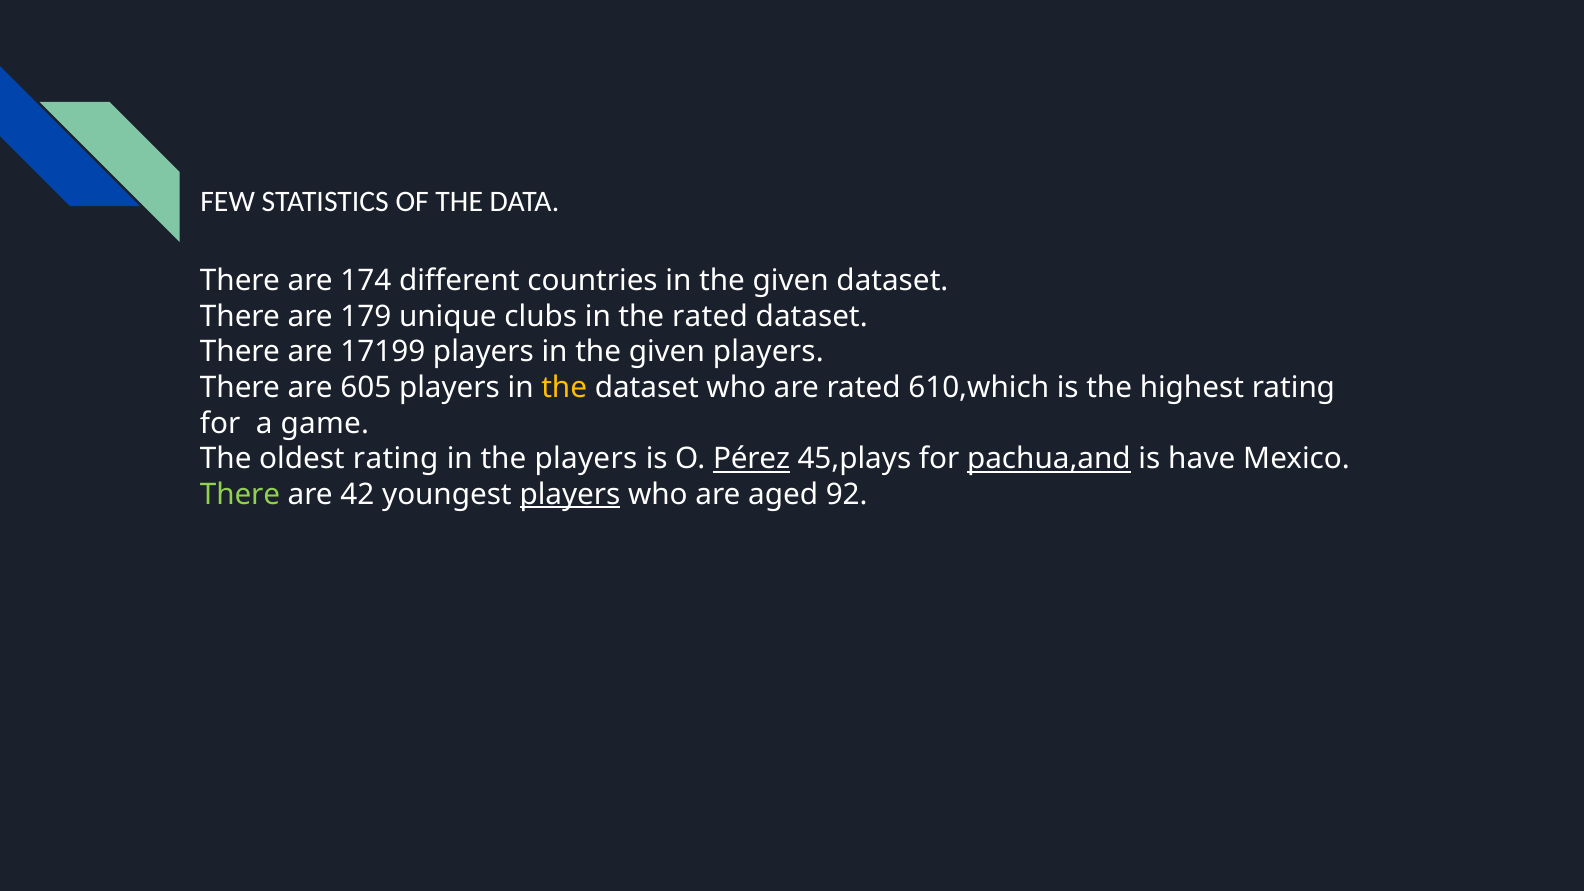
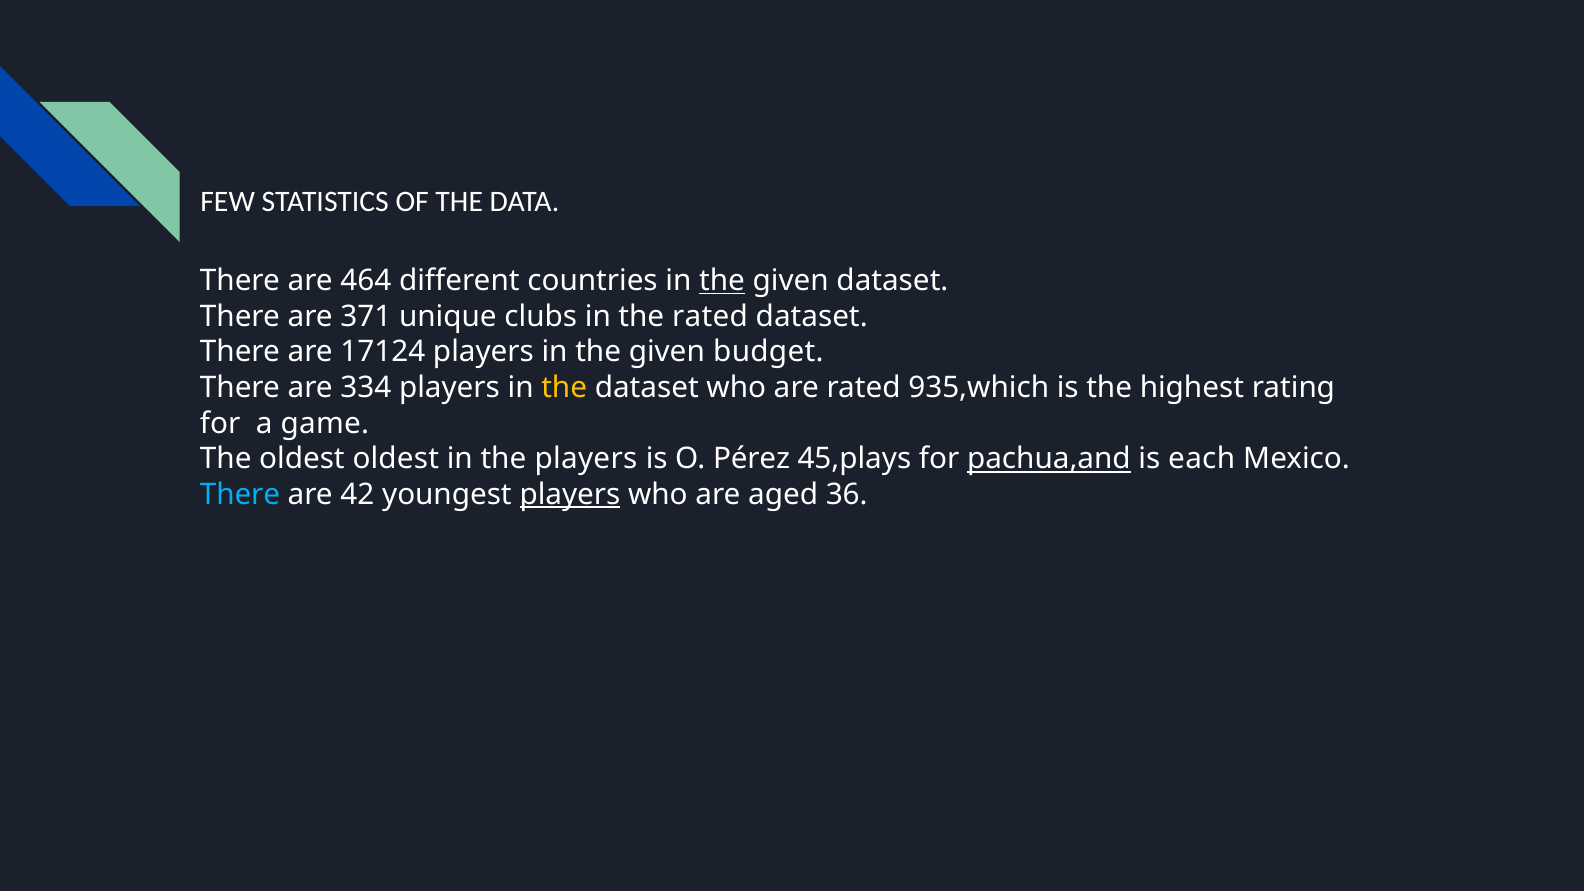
174: 174 -> 464 (366, 281)
the underline: none -> present (722, 281)
179: 179 -> 371 (366, 316)
17199: 17199 -> 17124 (383, 352)
given players: players -> budget (768, 352)
605: 605 -> 334 (366, 388)
610,which: 610,which -> 935,which (979, 388)
oldest rating: rating -> oldest (396, 459)
Pérez underline: present -> none (752, 459)
have: have -> each (1202, 459)
There colour: light green -> light blue (240, 495)
92: 92 -> 36 (847, 495)
